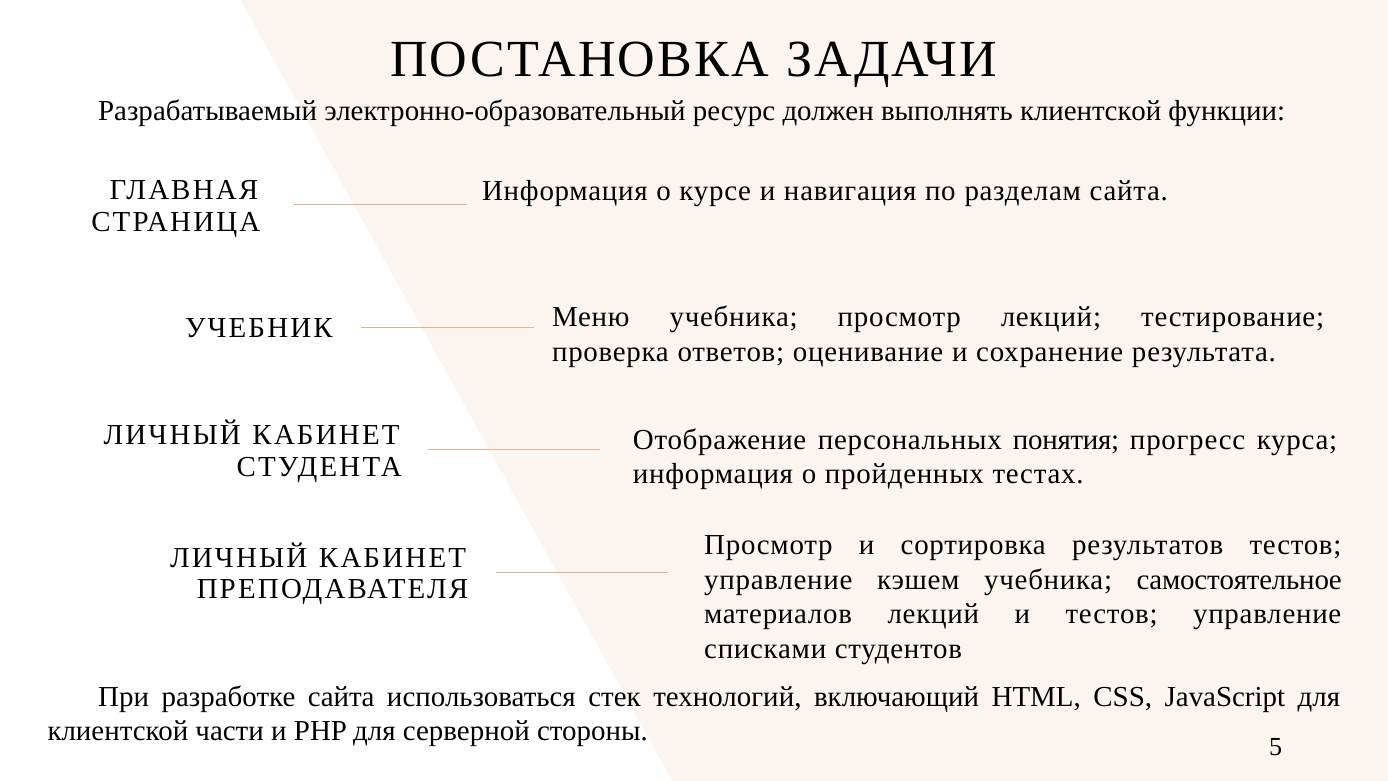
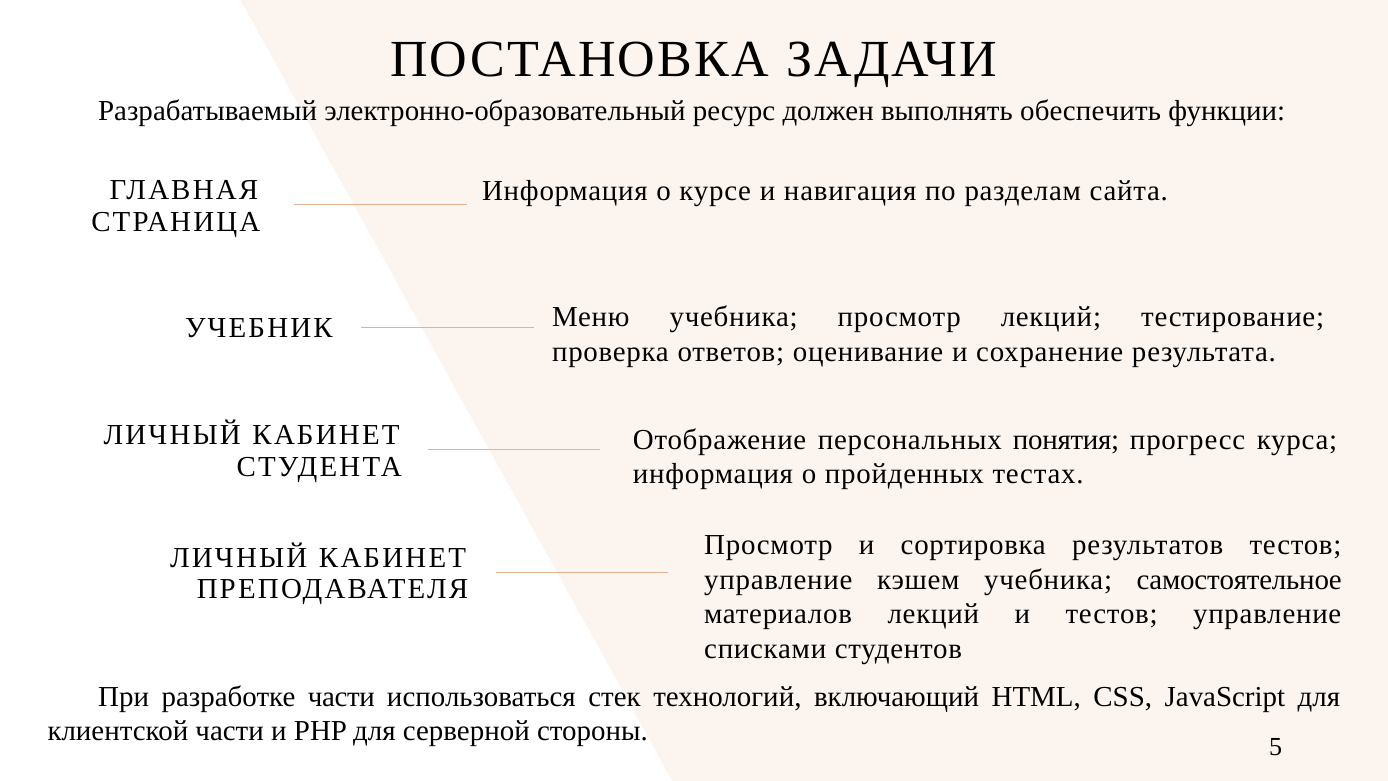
выполнять клиентской: клиентской -> обеспечить (1091, 111)
разработке сайта: сайта -> части (341, 696)
